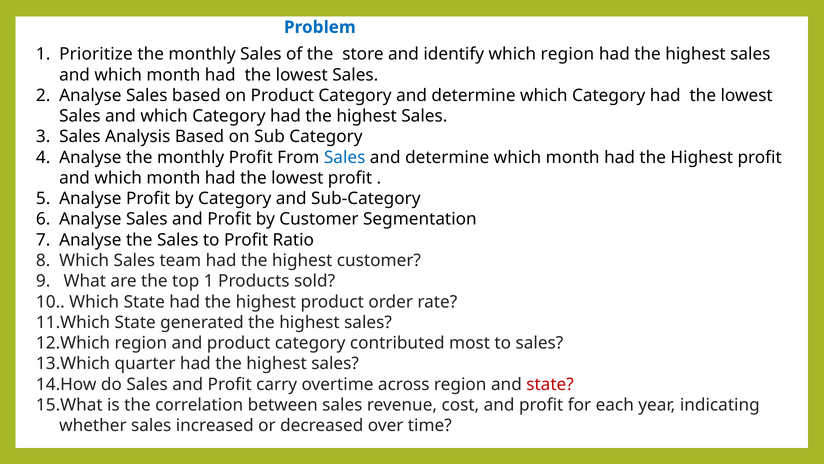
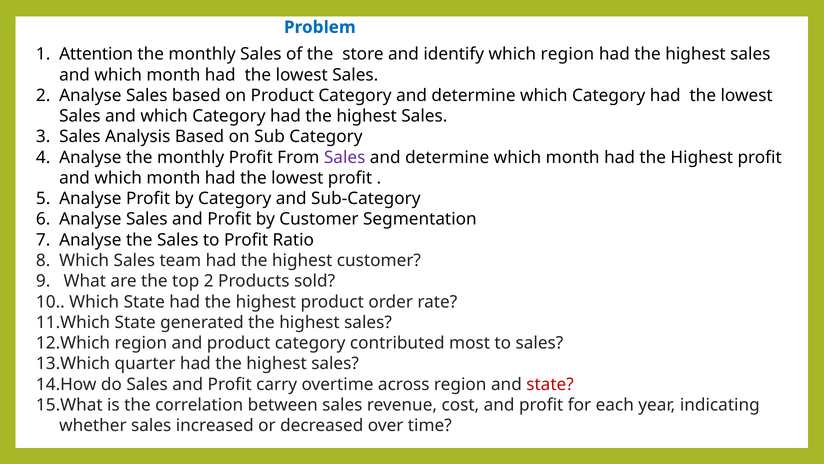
Prioritize: Prioritize -> Attention (96, 54)
Sales colour: blue -> purple (345, 157)
top 1: 1 -> 2 (209, 281)
